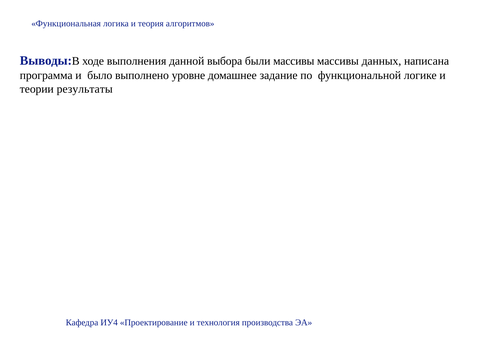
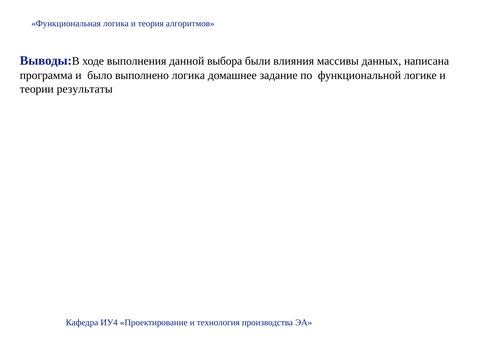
были массивы: массивы -> влияния (294, 61)
выполнено уровне: уровне -> логика (188, 75)
